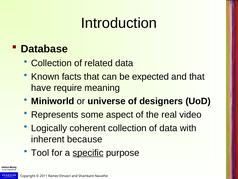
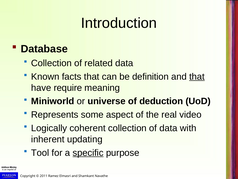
expected: expected -> definition (150, 76)
that underline: none -> present (197, 76)
designers: designers -> deduction (161, 101)
because: because -> updating (85, 139)
